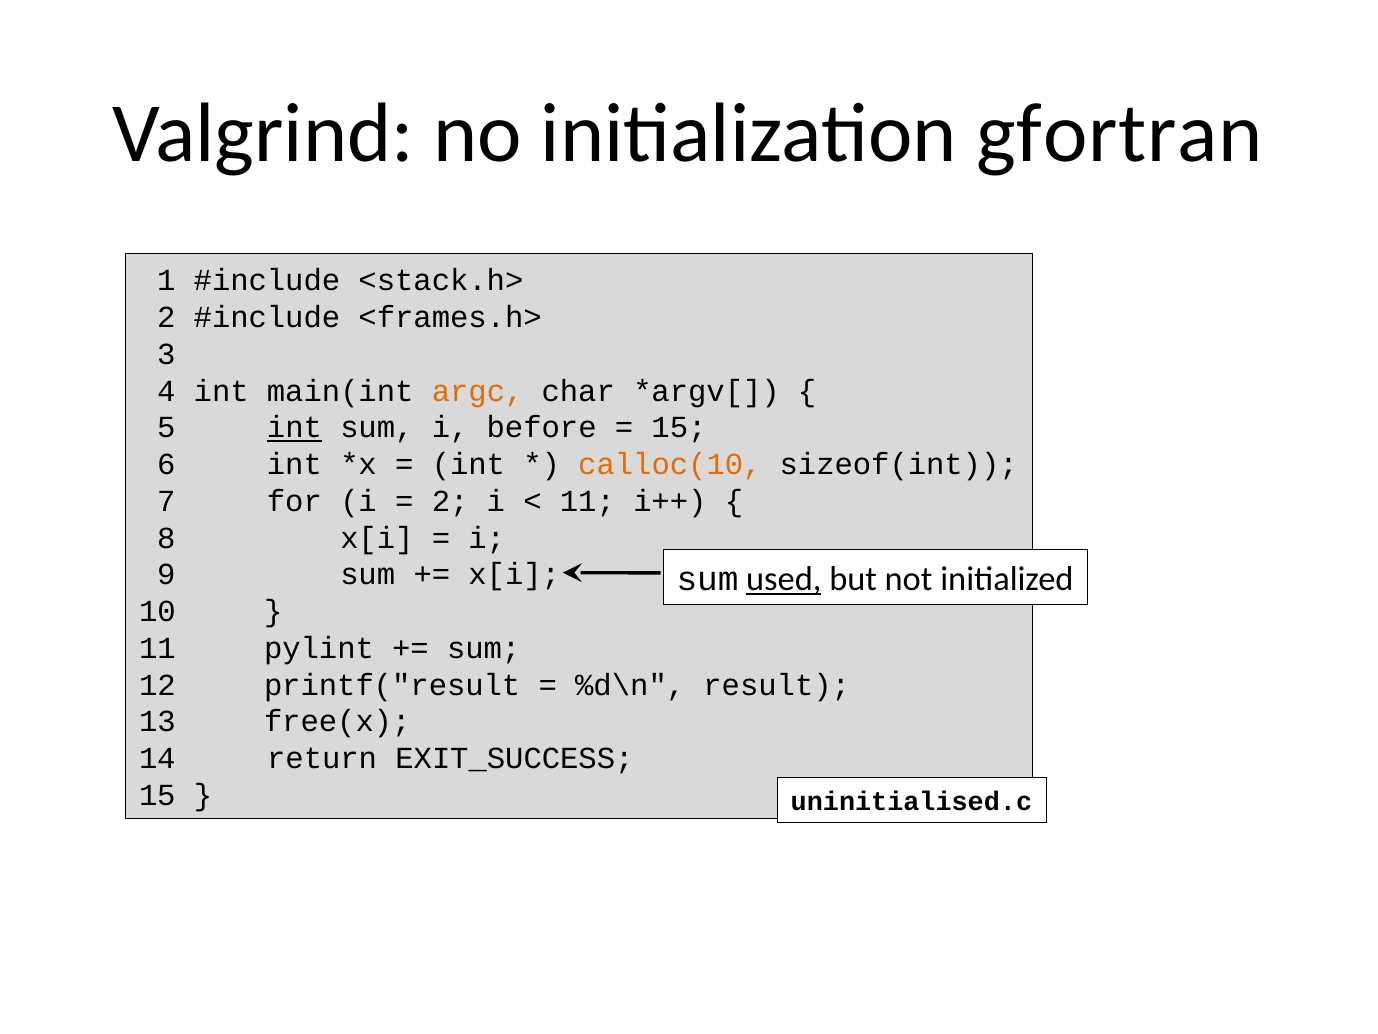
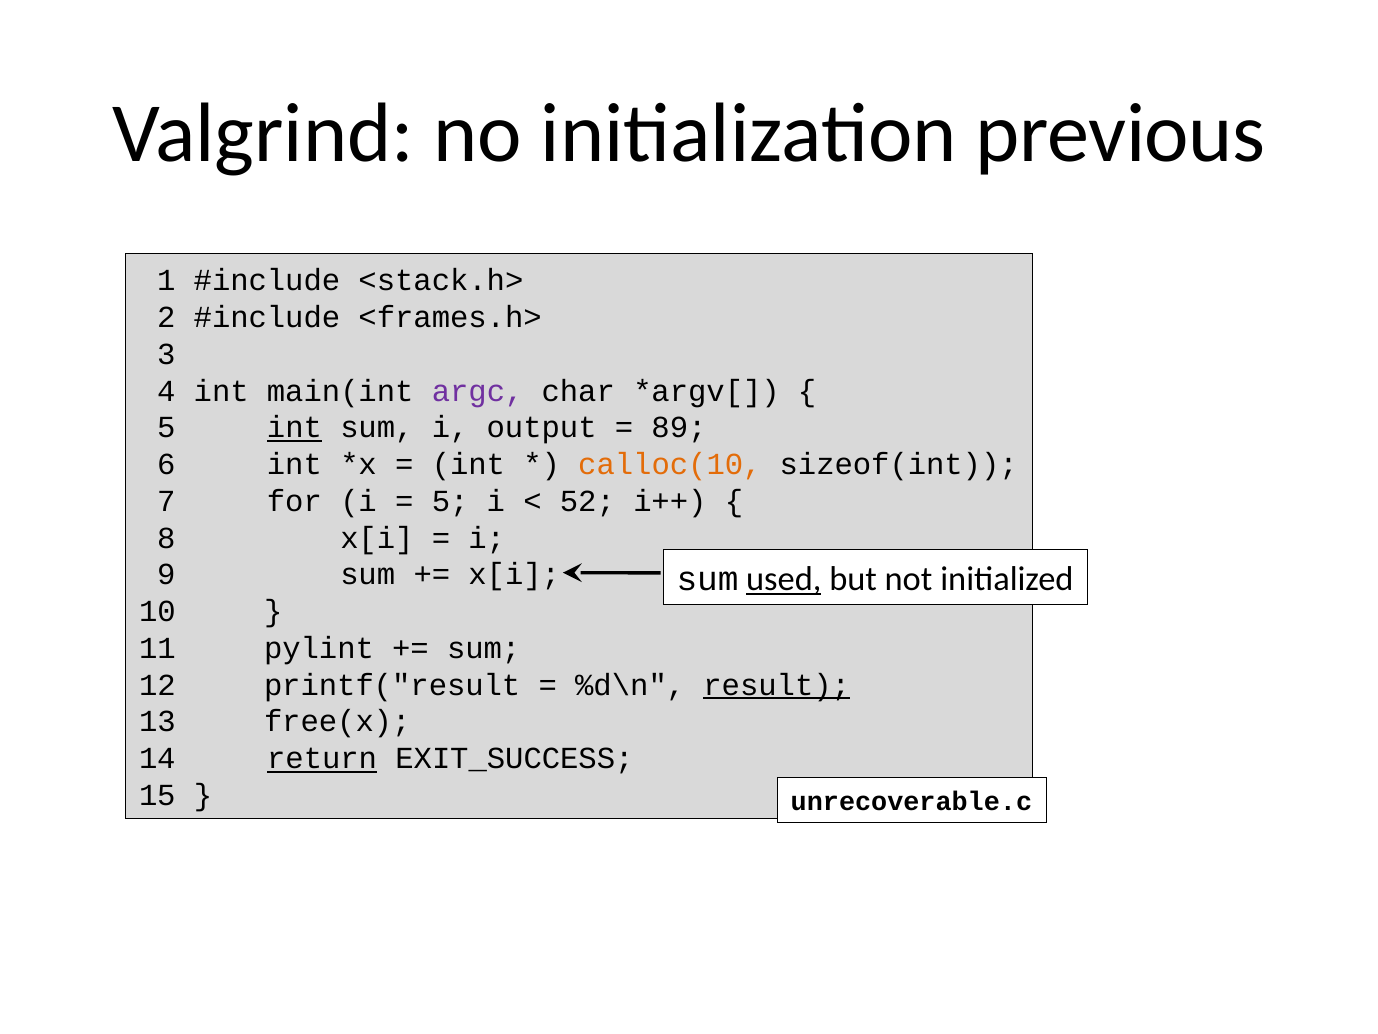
gfortran: gfortran -> previous (1120, 133)
argc colour: orange -> purple (478, 391)
before: before -> output (542, 428)
15: 15 -> 89 (679, 428)
2: 2 -> 5 (450, 501)
11: 11 -> 52 (587, 501)
result underline: none -> present (777, 685)
return underline: none -> present (322, 758)
uninitialised.c: uninitialised.c -> unrecoverable.c (911, 802)
